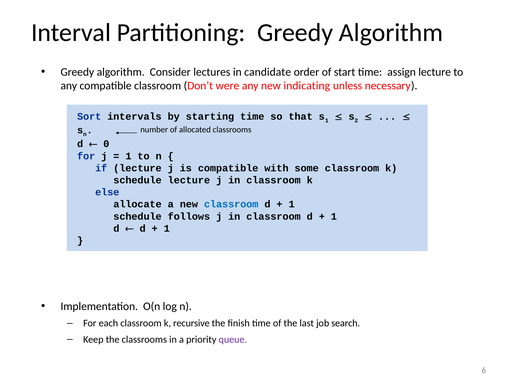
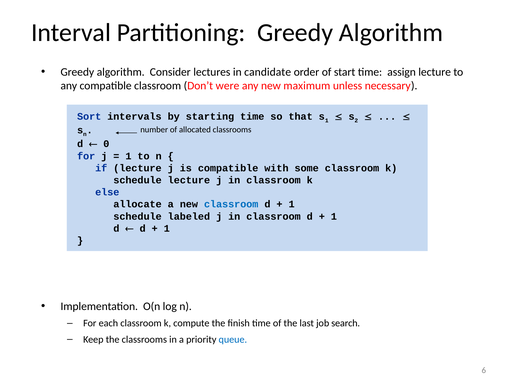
indicating: indicating -> maximum (307, 86)
follows: follows -> labeled (189, 216)
recursive: recursive -> compute (191, 323)
queue colour: purple -> blue (233, 339)
